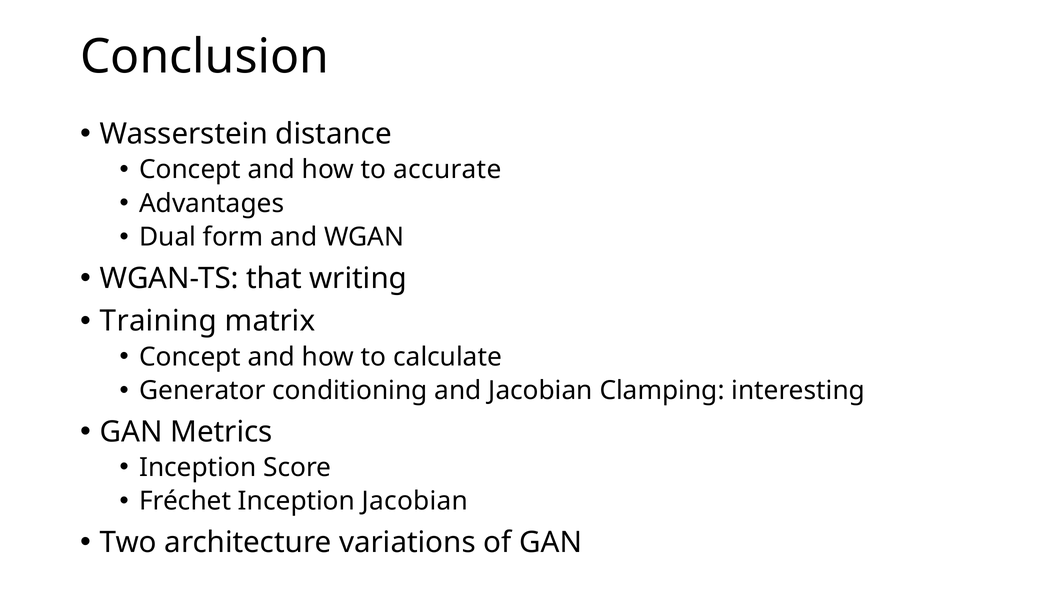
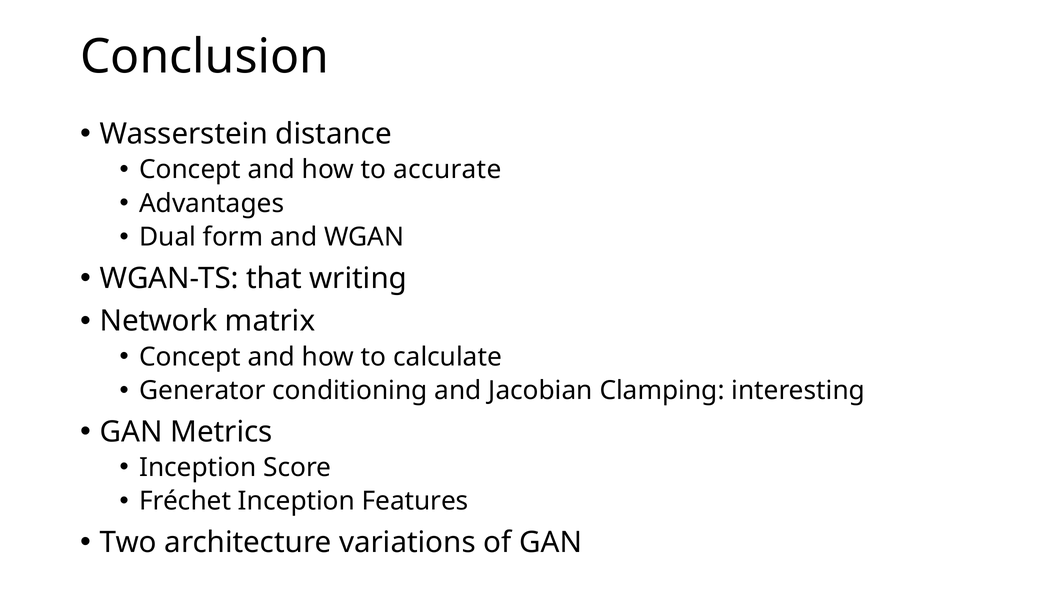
Training: Training -> Network (159, 321)
Inception Jacobian: Jacobian -> Features (415, 501)
